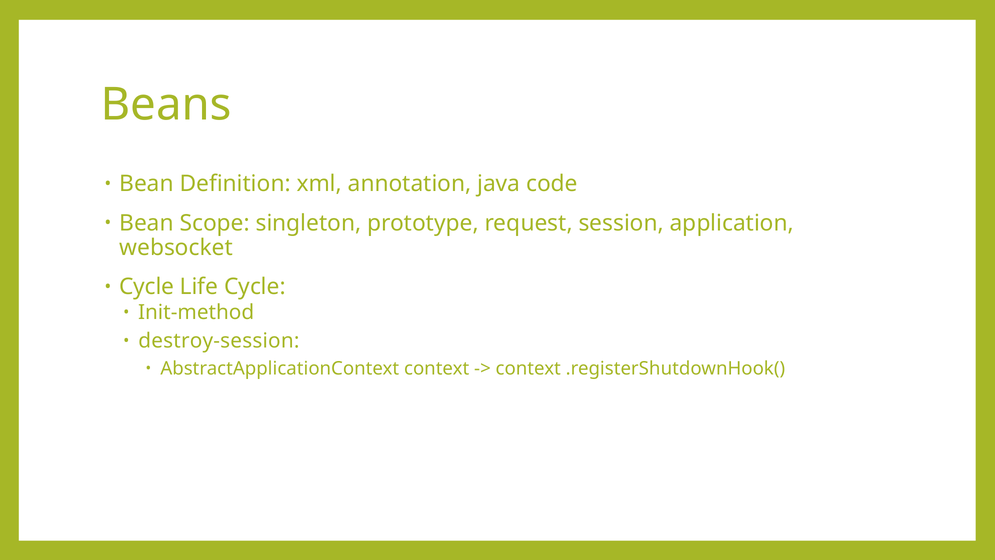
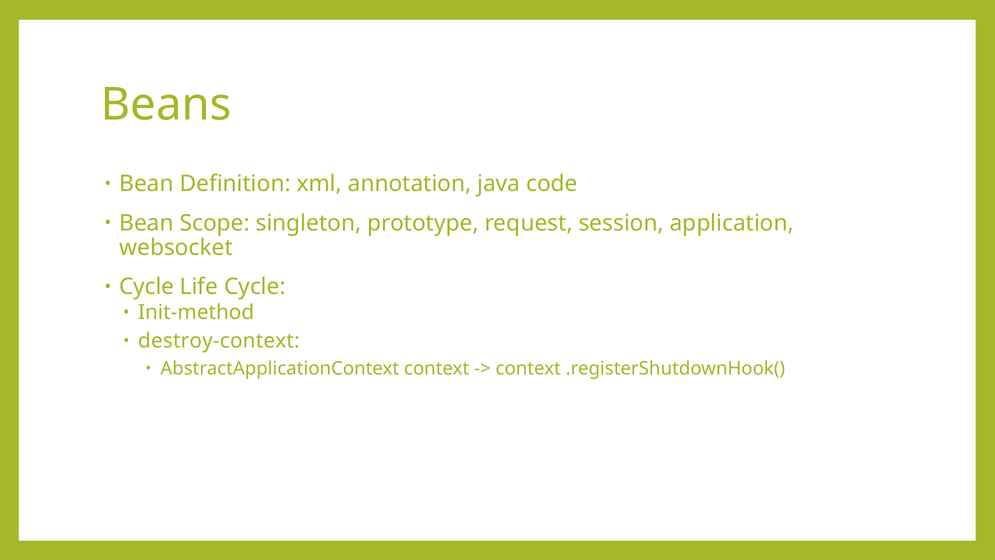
destroy-session: destroy-session -> destroy-context (219, 341)
